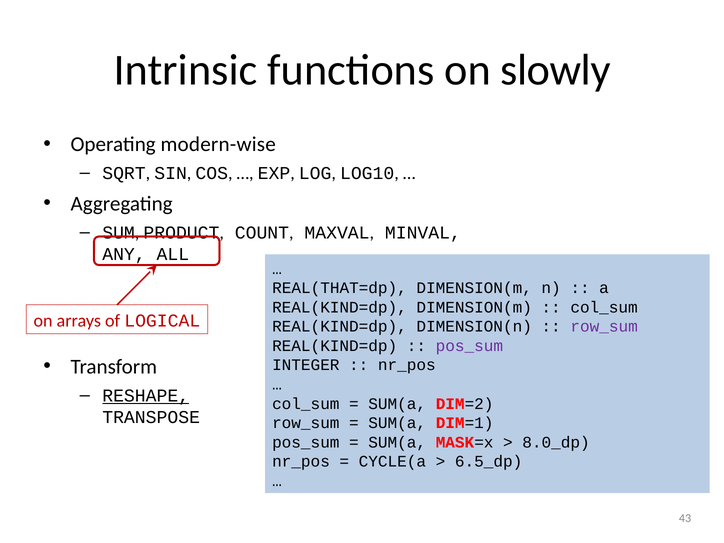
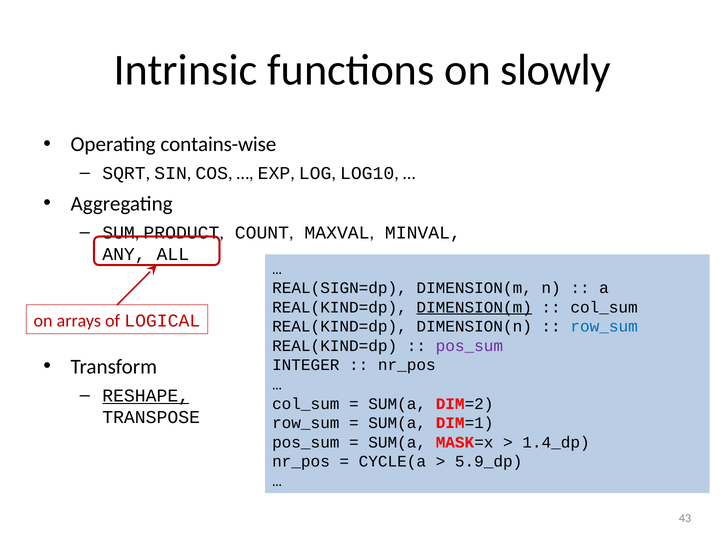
modern-wise: modern-wise -> contains-wise (218, 144)
REAL(THAT=dp: REAL(THAT=dp -> REAL(SIGN=dp (340, 288)
DIMENSION(m underline: none -> present (474, 307)
row_sum colour: purple -> blue (604, 327)
8.0_dp: 8.0_dp -> 1.4_dp (556, 442)
6.5_dp: 6.5_dp -> 5.9_dp (489, 462)
